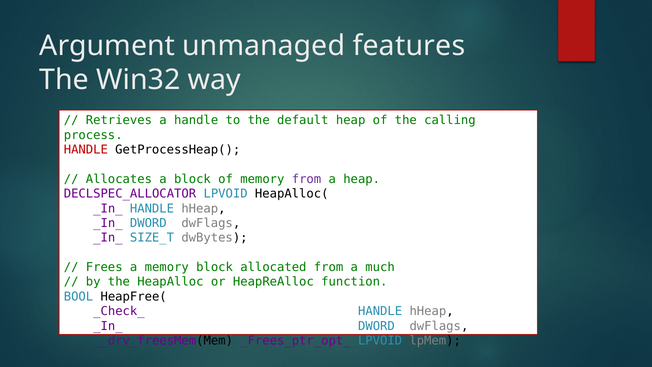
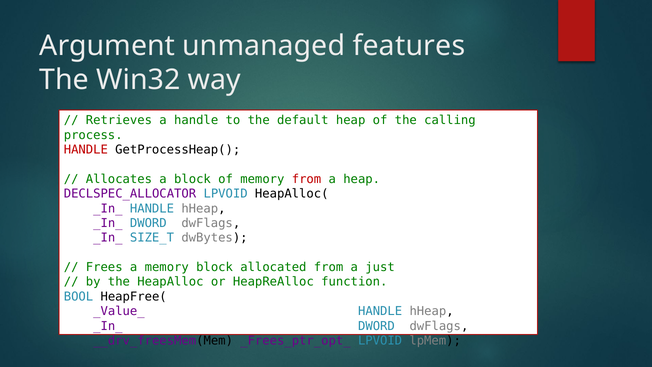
from colour: purple -> red (306, 179)
much: much -> just (380, 267)
_Check_: _Check_ -> _Value_ (119, 311)
